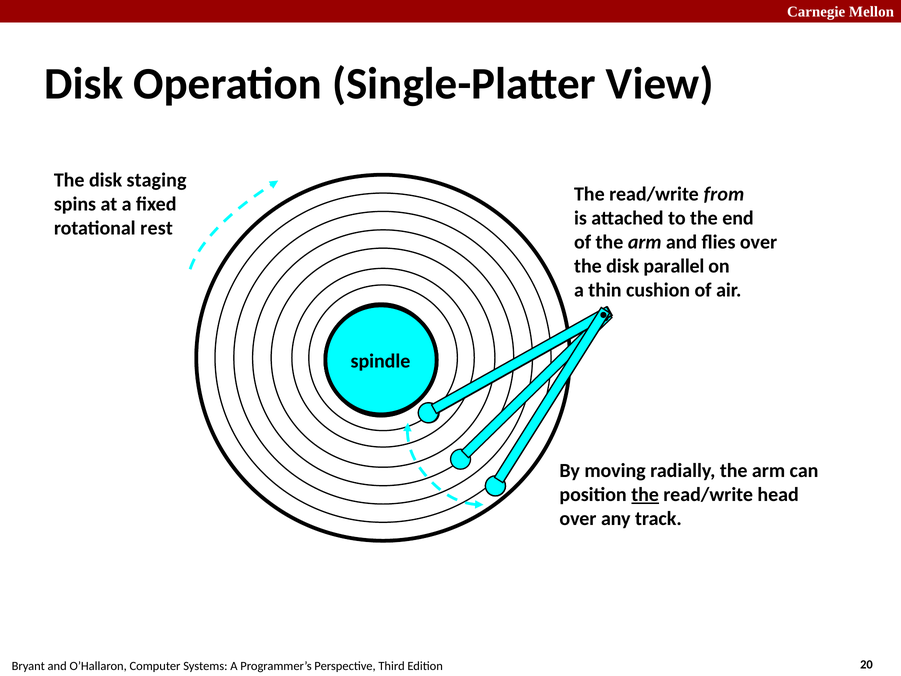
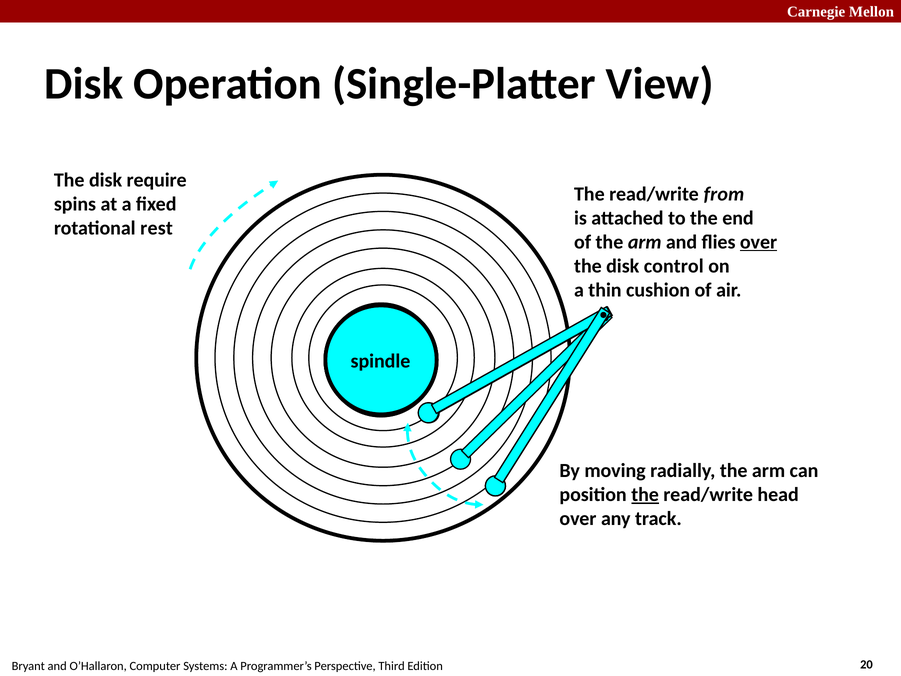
staging: staging -> require (157, 180)
over underline: none -> present (759, 242)
parallel: parallel -> control (674, 266)
